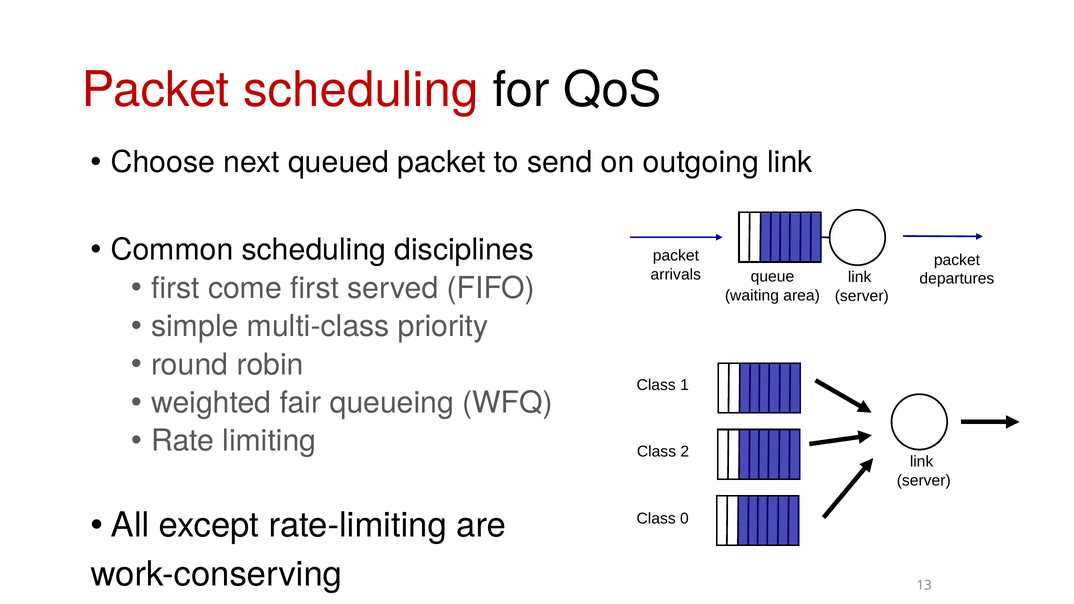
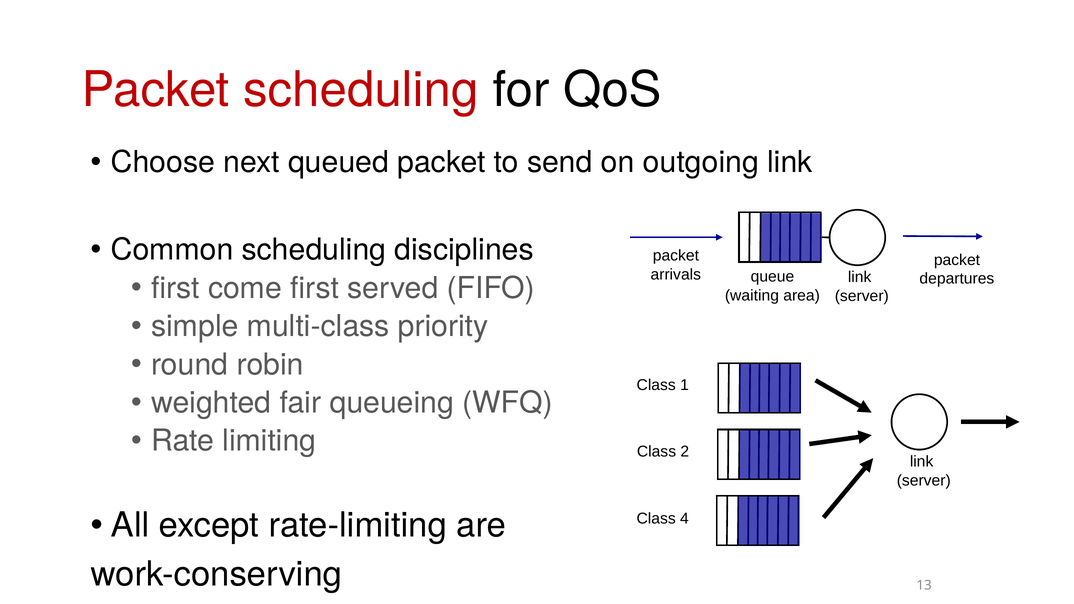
0: 0 -> 4 (684, 519)
